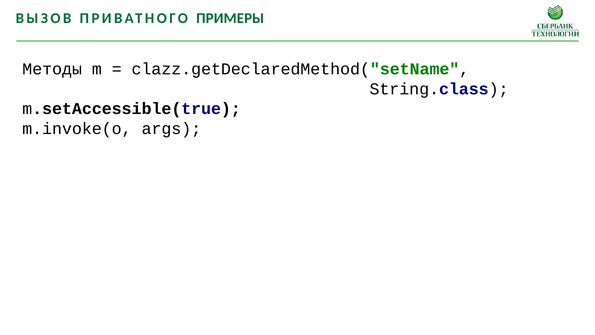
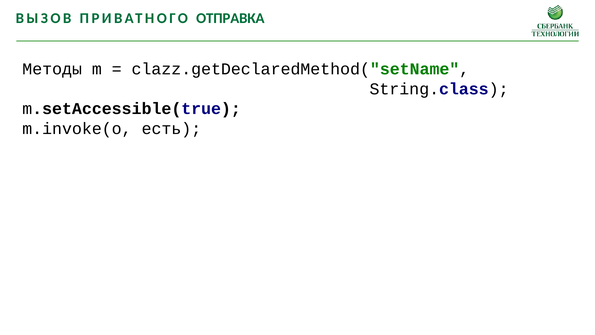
ПРИМЕРЫ: ПРИМЕРЫ -> ОТПРАВКА (230, 18)
args: args -> есть (171, 129)
